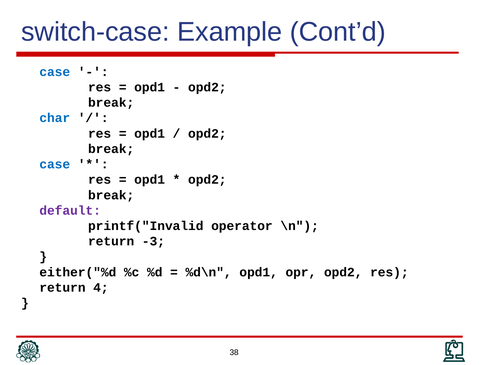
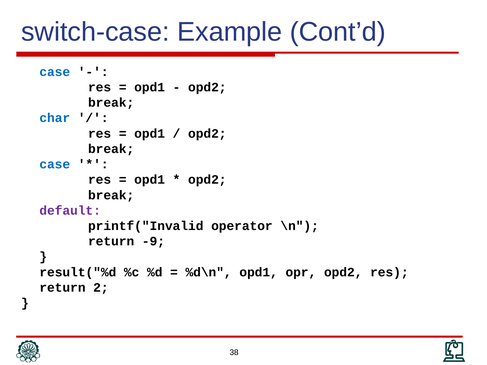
-3: -3 -> -9 (153, 241)
either("%d: either("%d -> result("%d (78, 272)
4: 4 -> 2 (101, 288)
